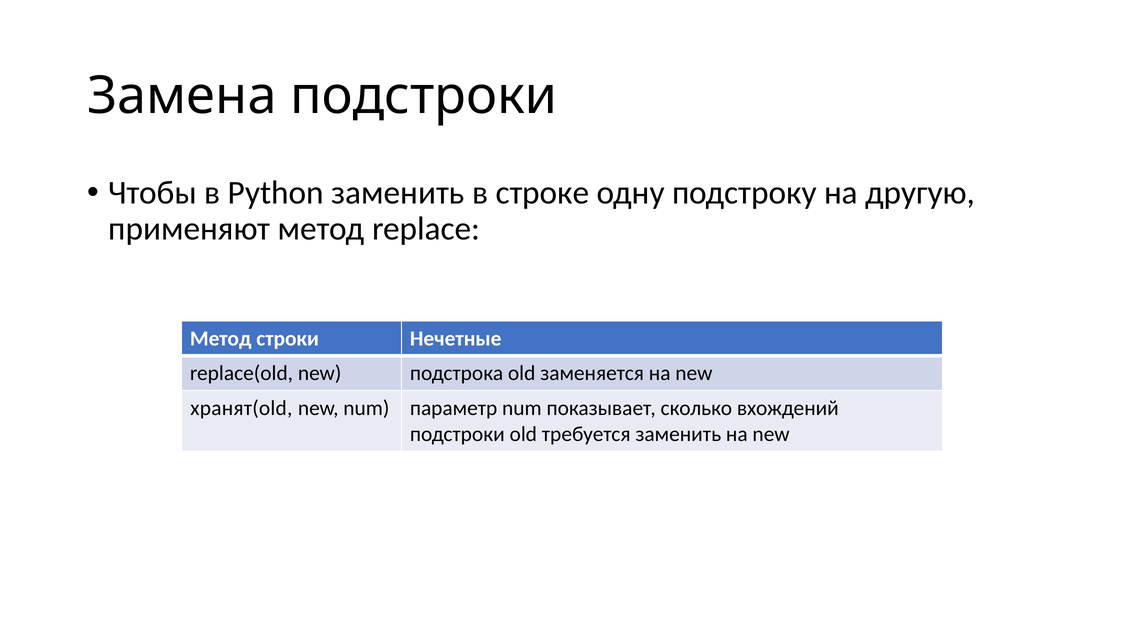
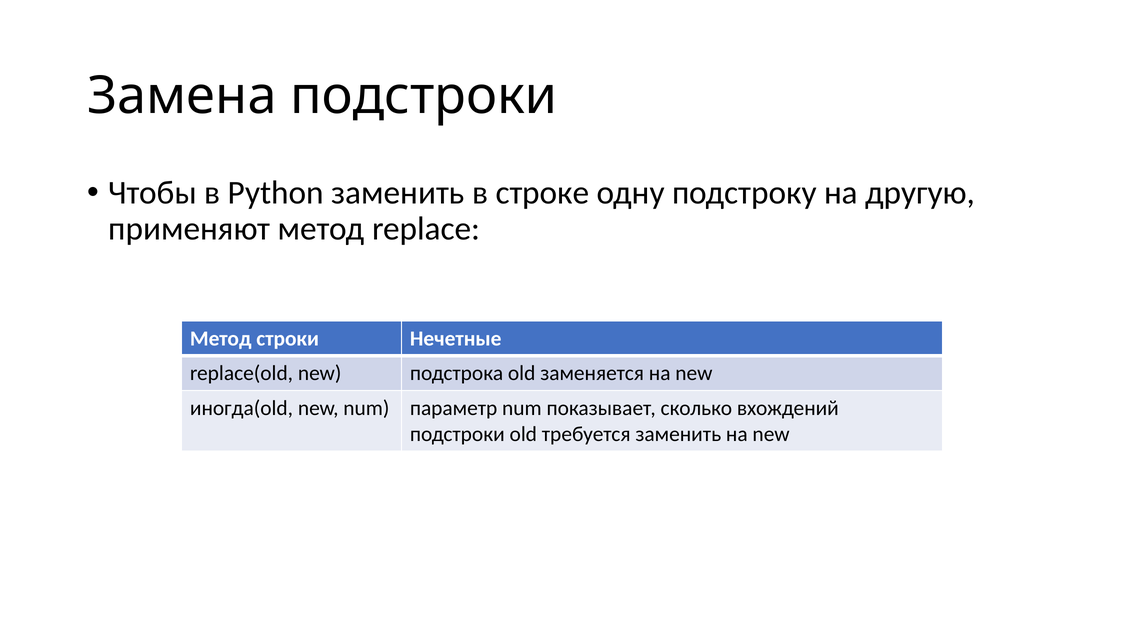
хранят(old: хранят(old -> иногда(old (241, 408)
